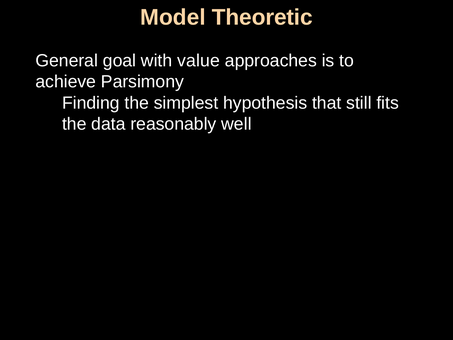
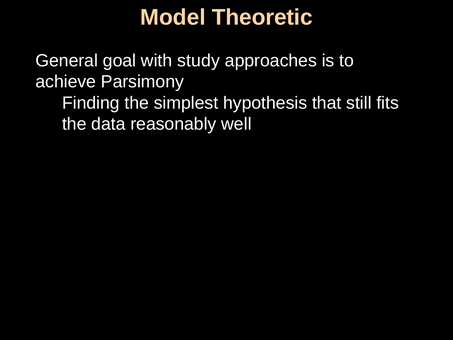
value: value -> study (199, 61)
